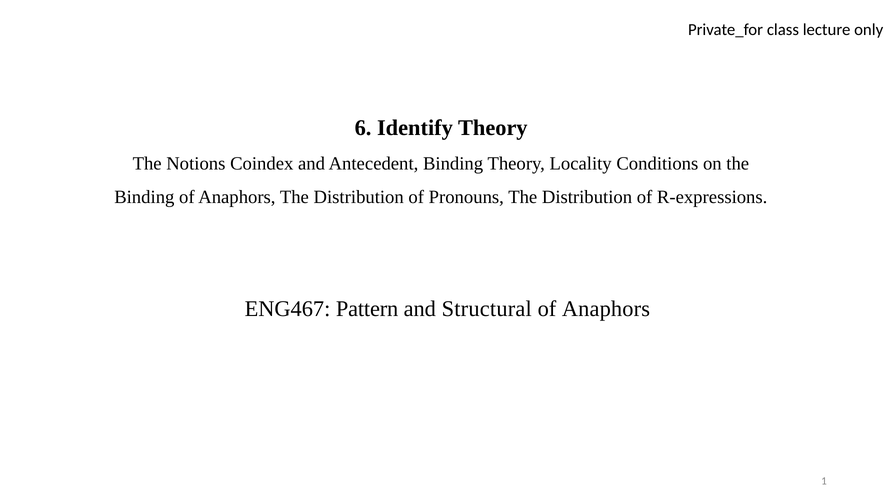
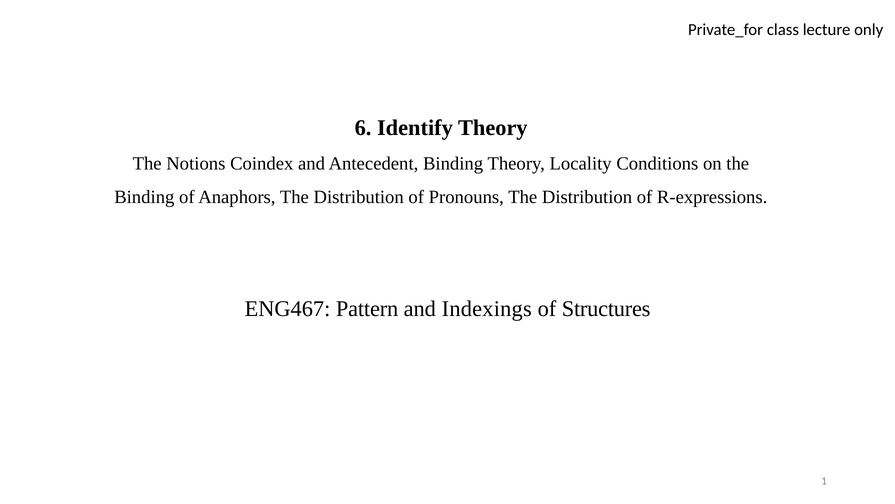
Structural: Structural -> Indexings (487, 309)
Anaphors: Anaphors -> Structures (606, 309)
